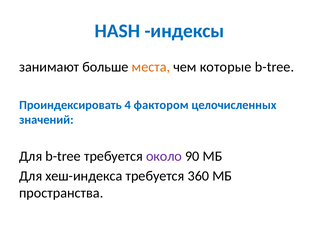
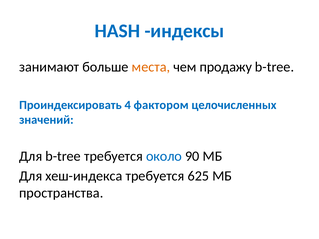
которые: которые -> продажу (226, 67)
около colour: purple -> blue (164, 156)
360: 360 -> 625 (198, 176)
